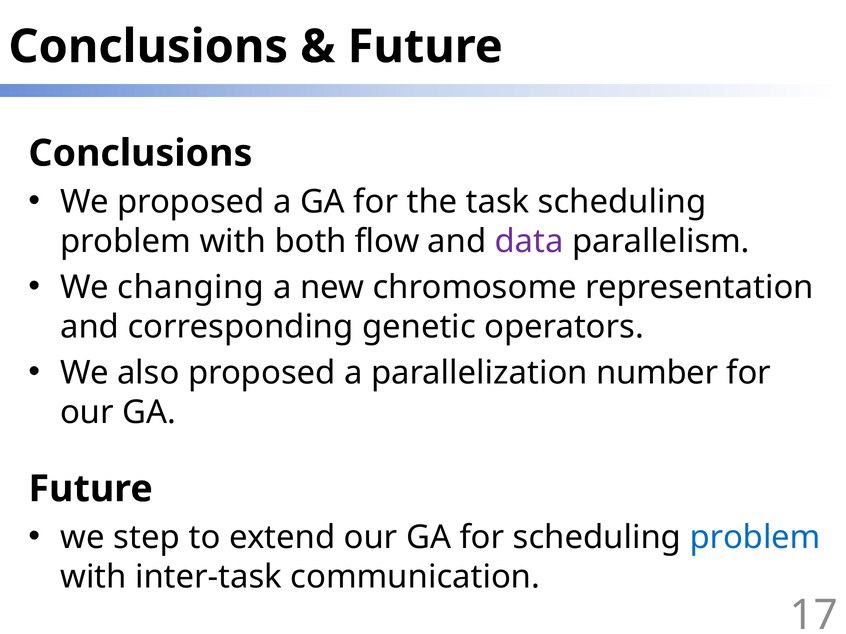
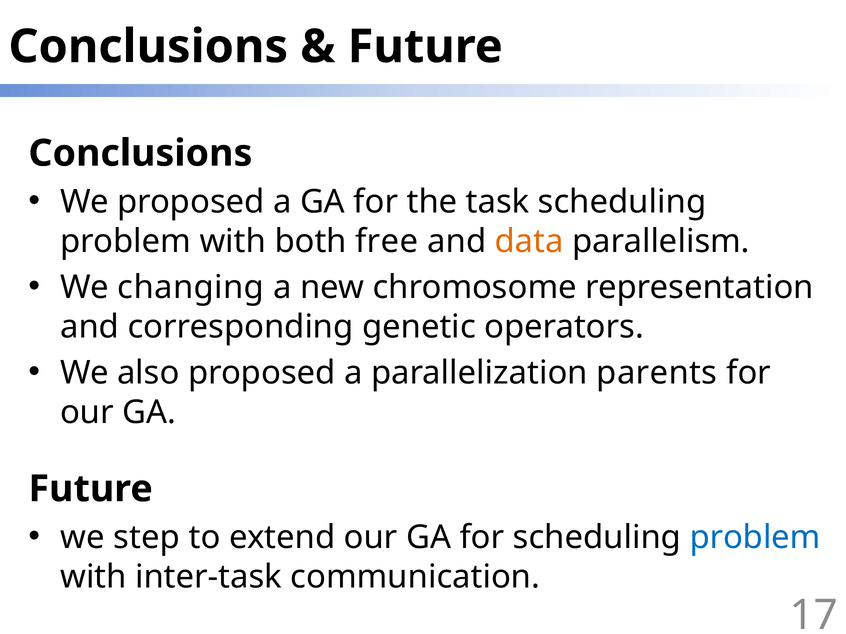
flow: flow -> free (387, 242)
data colour: purple -> orange (529, 242)
number: number -> parents (657, 373)
